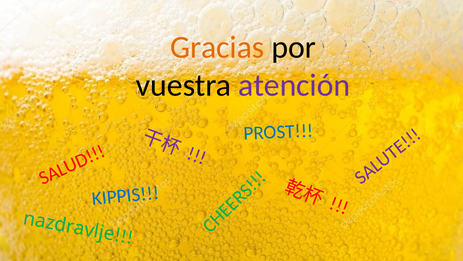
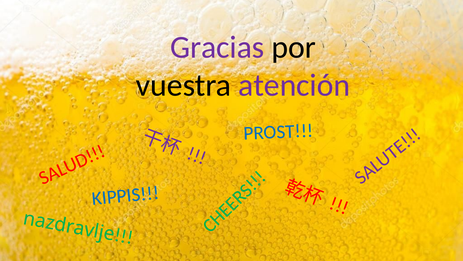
Gracias colour: orange -> purple (217, 47)
